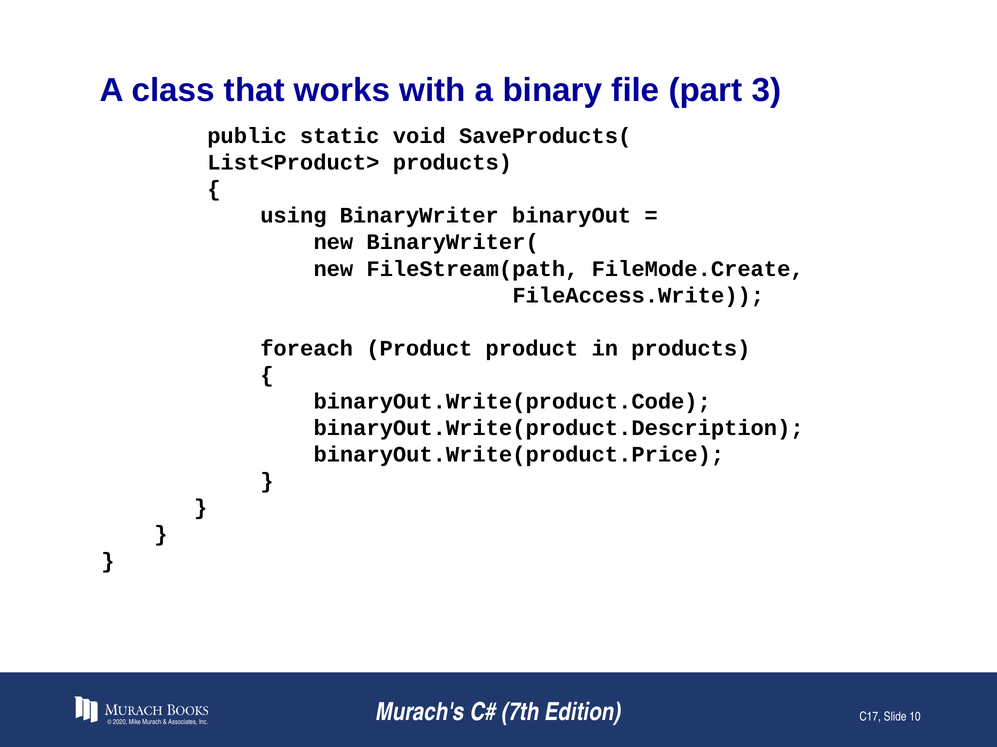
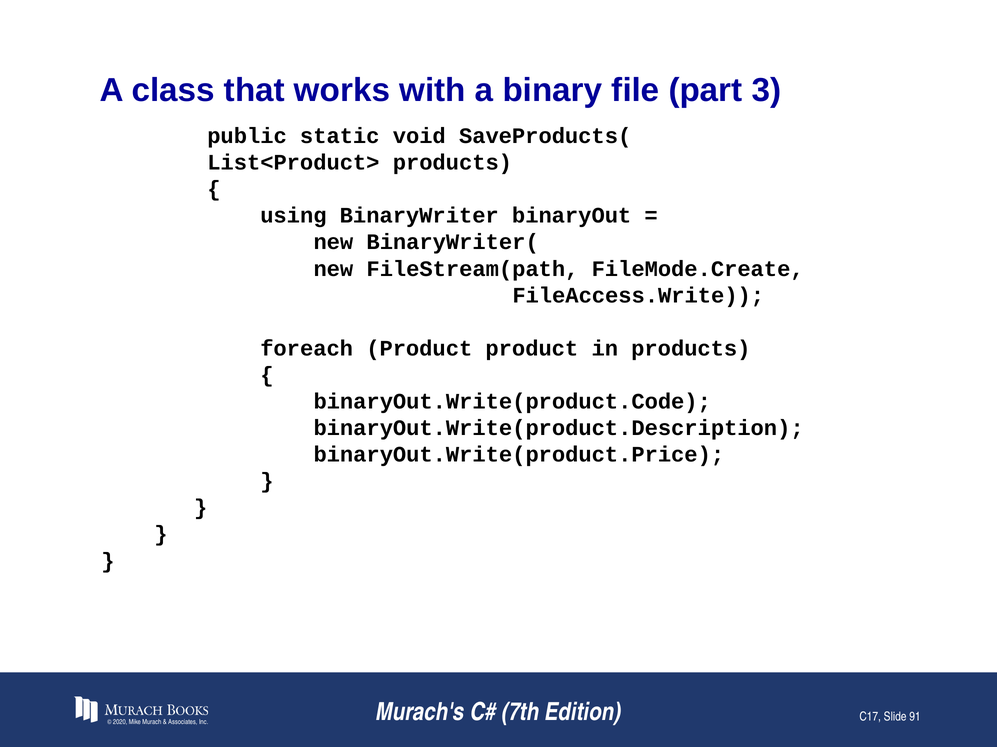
10: 10 -> 91 (915, 717)
